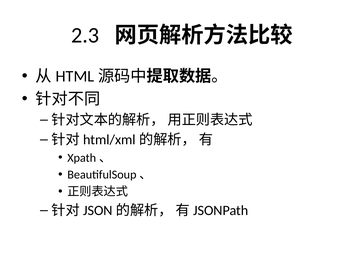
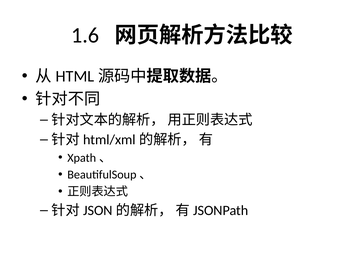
2.3: 2.3 -> 1.6 (85, 35)
